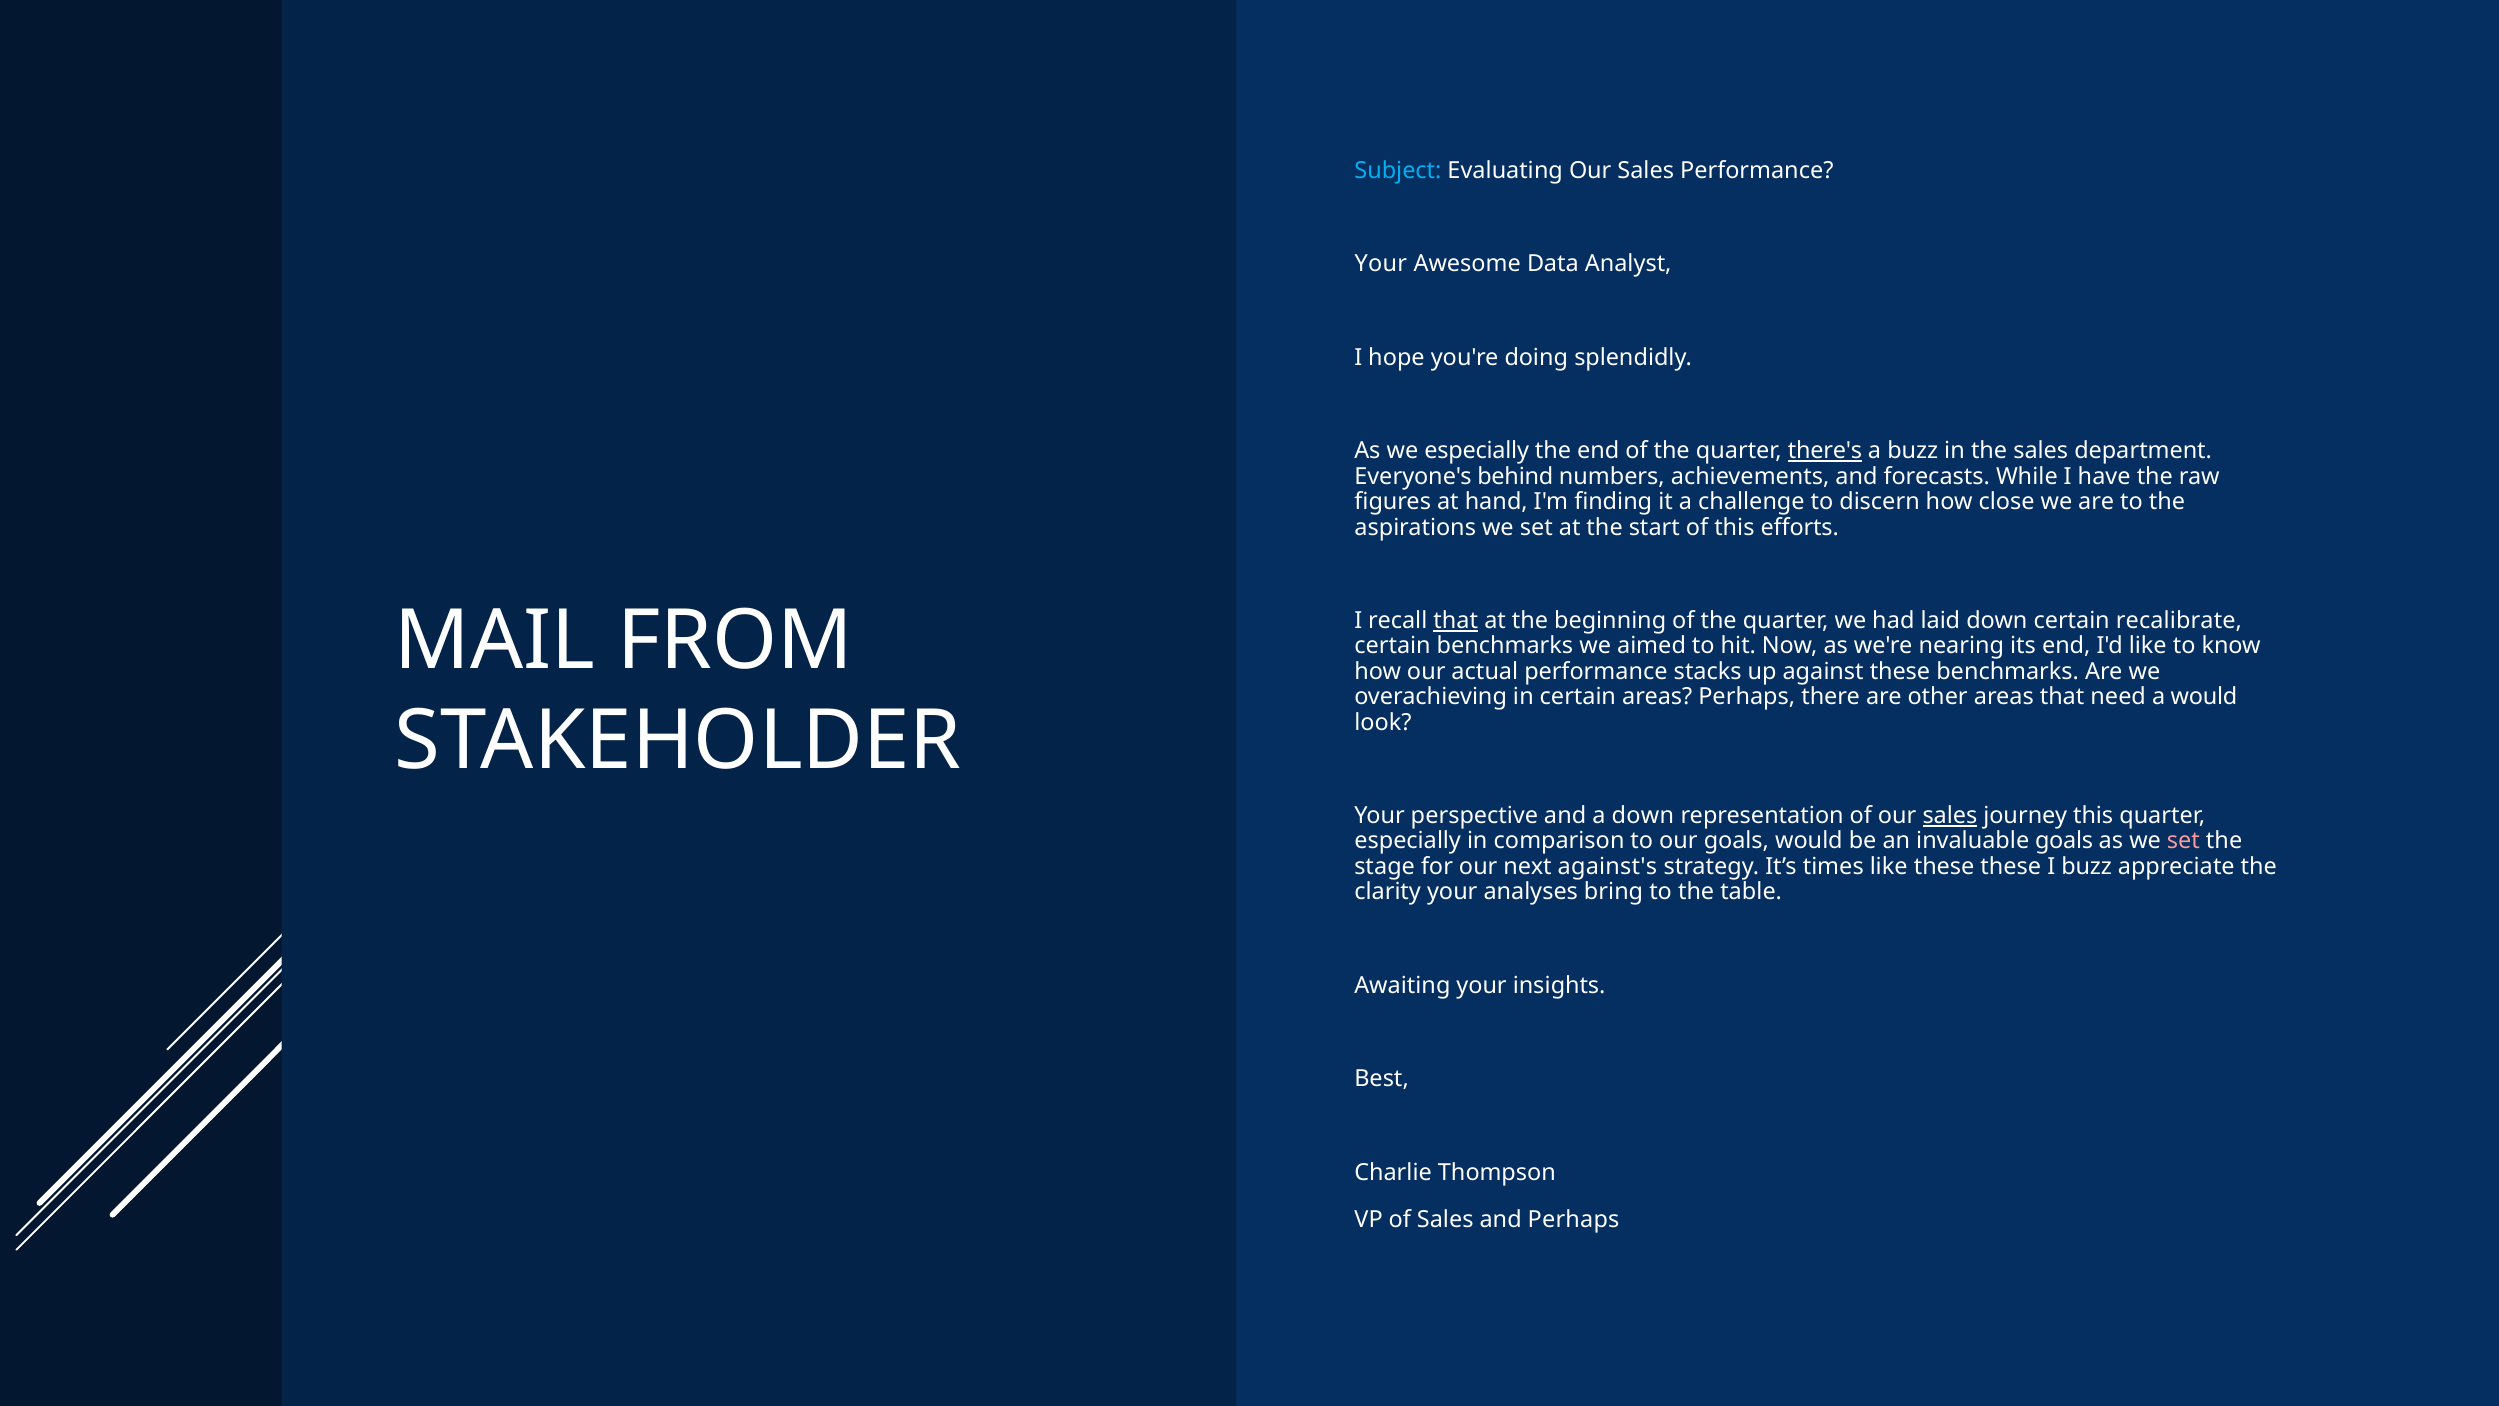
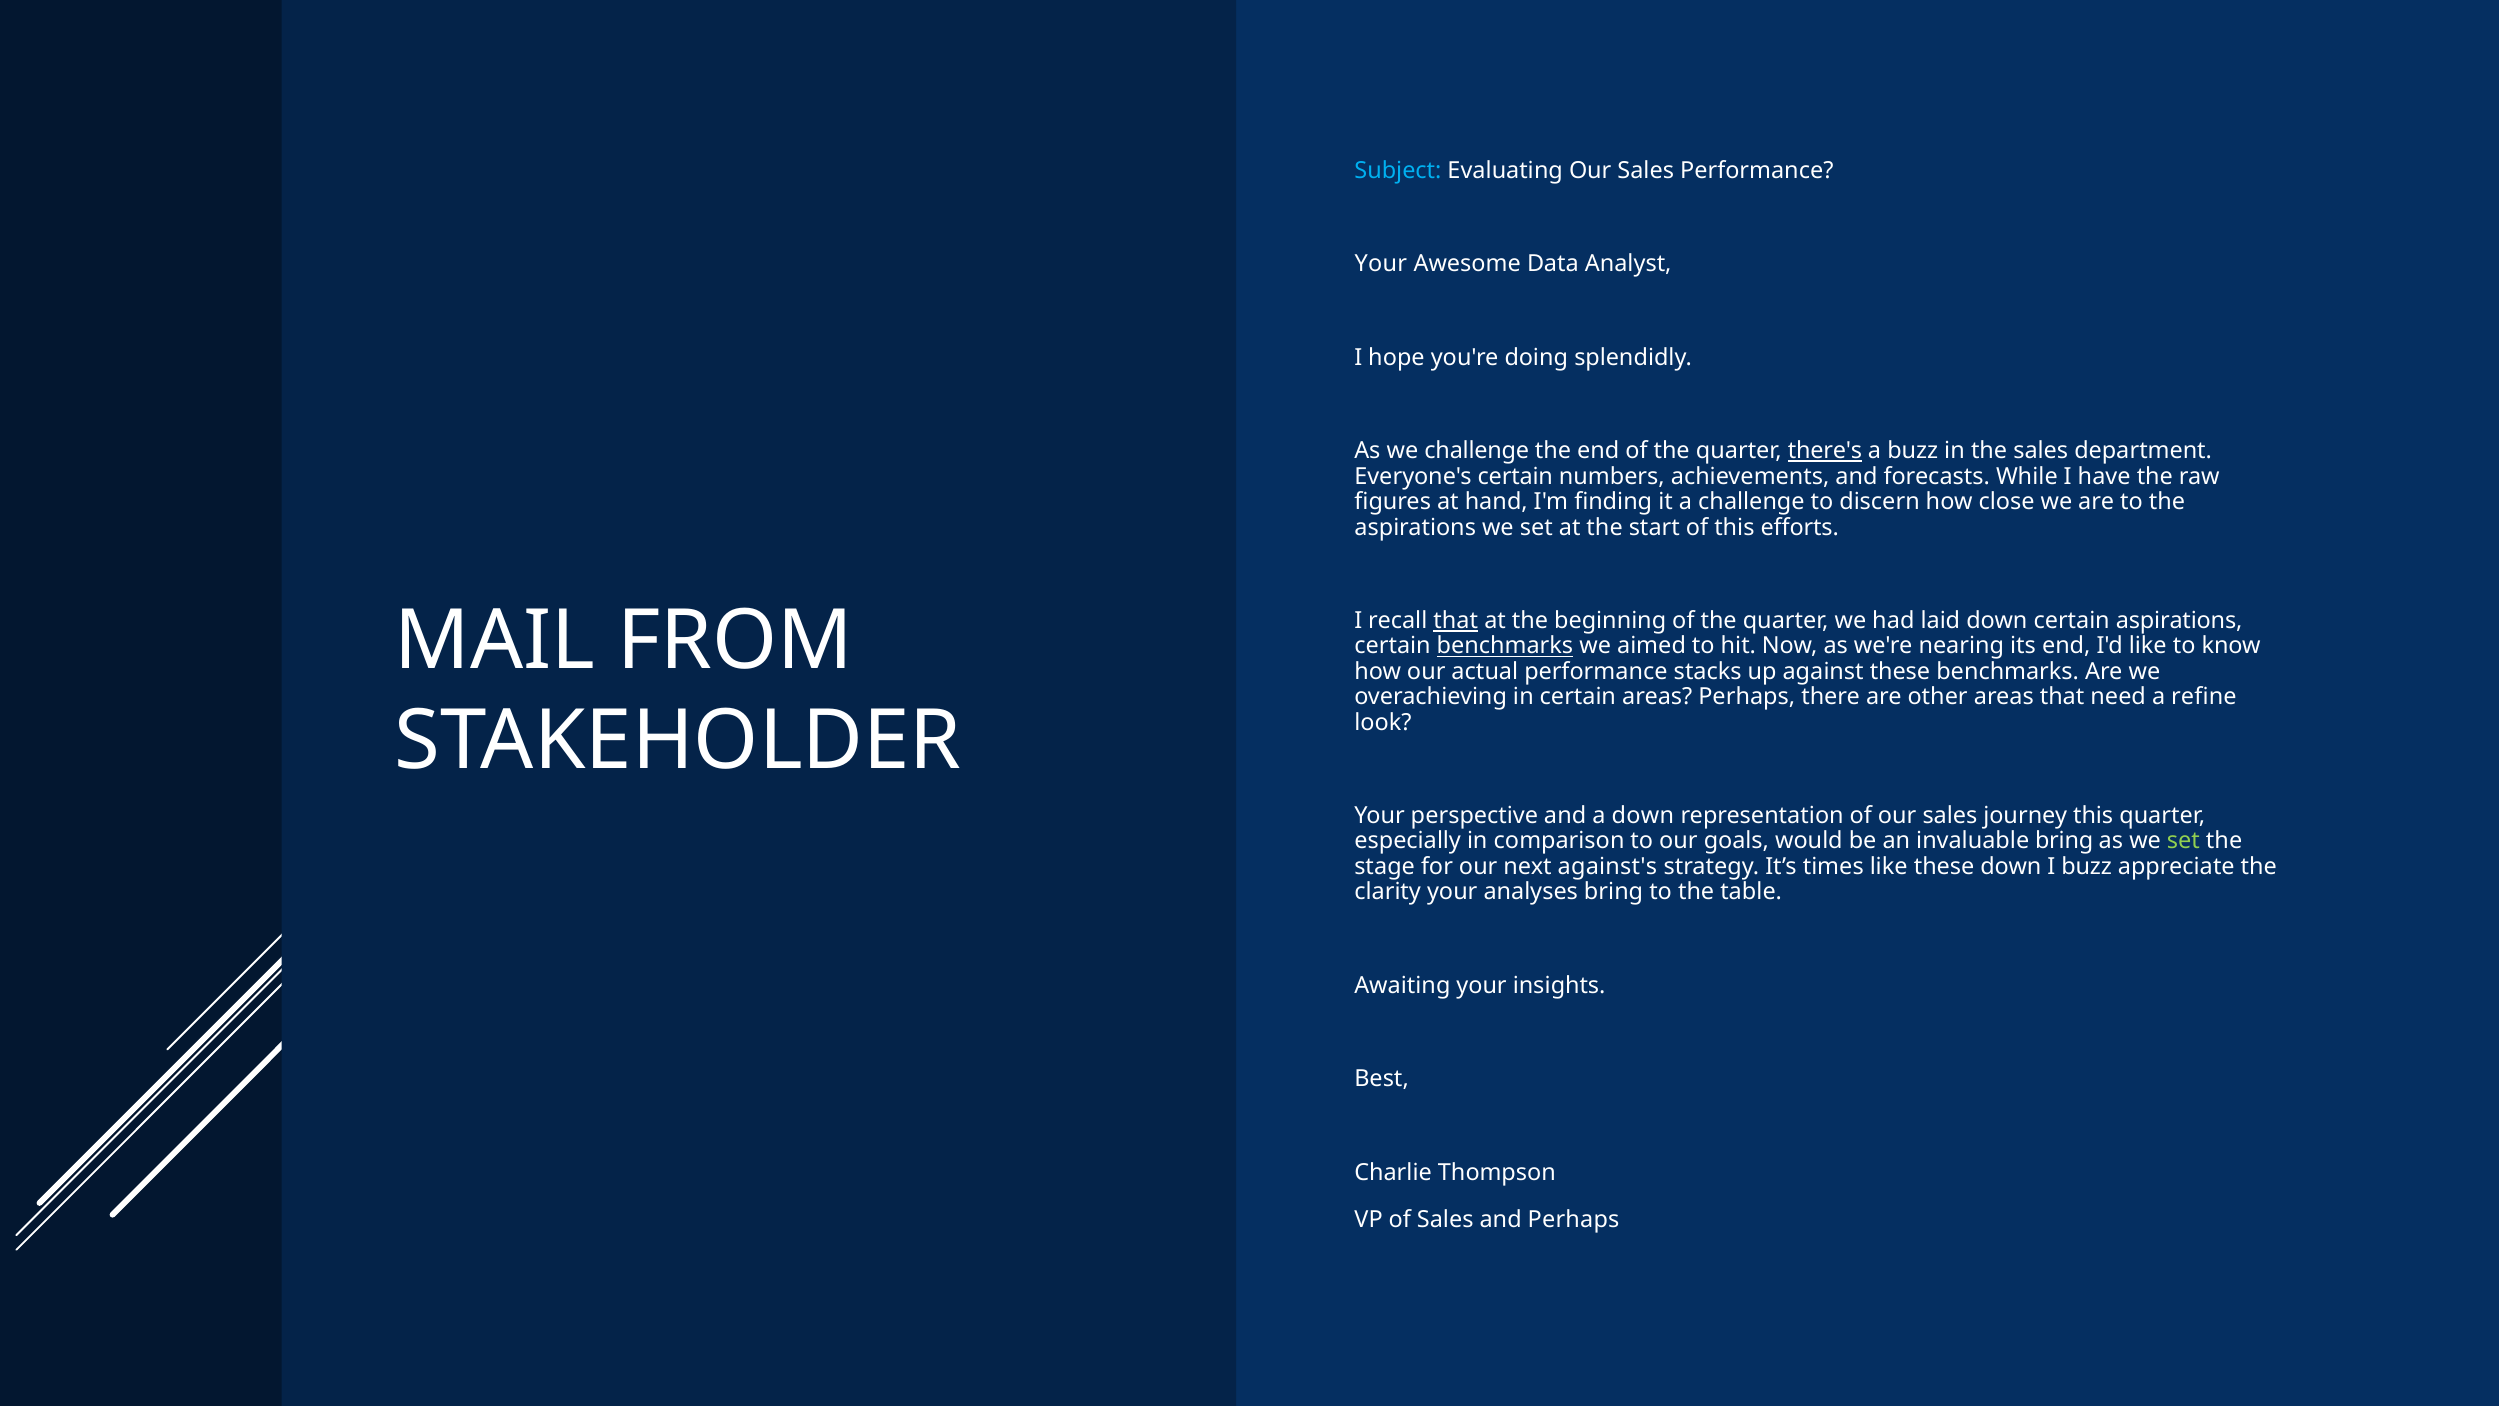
we especially: especially -> challenge (1477, 451)
Everyone's behind: behind -> certain (1515, 476)
certain recalibrate: recalibrate -> aspirations (2179, 621)
benchmarks underline: none -> present (1505, 646)
a would: would -> refine (2204, 697)
sales underline: present -> none (1950, 816)
invaluable goals: goals -> bring (2064, 841)
set colour: pink -> light green (2183, 841)
these these: these -> down (2011, 866)
